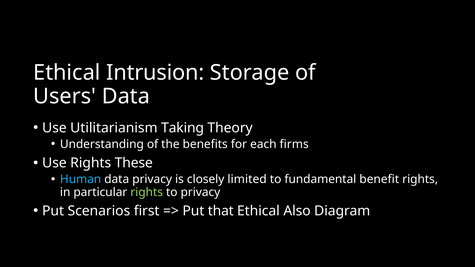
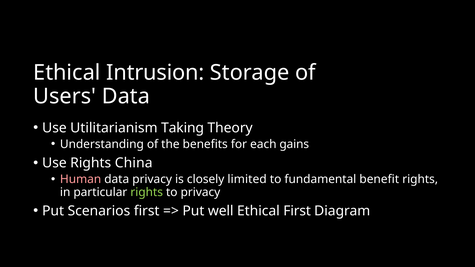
firms: firms -> gains (294, 144)
These: These -> China (134, 163)
Human colour: light blue -> pink (81, 179)
that: that -> well (221, 211)
Ethical Also: Also -> First (297, 211)
